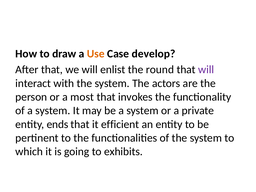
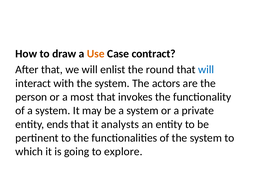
develop: develop -> contract (154, 54)
will colour: purple -> blue (206, 70)
efficient: efficient -> analysts (120, 124)
exhibits: exhibits -> explore (123, 152)
